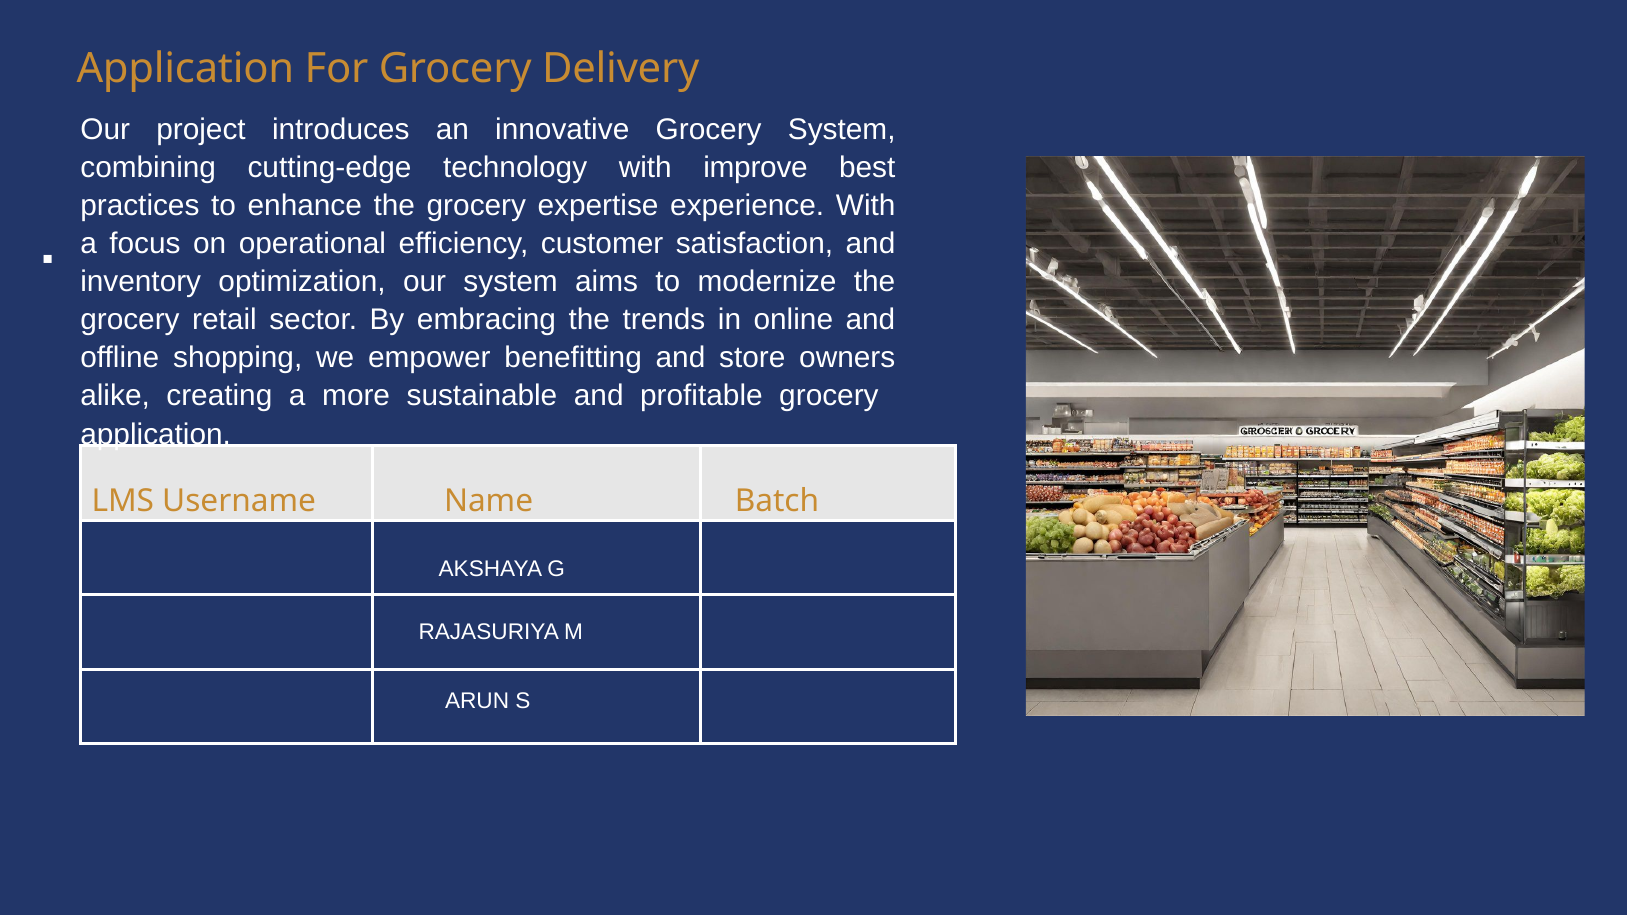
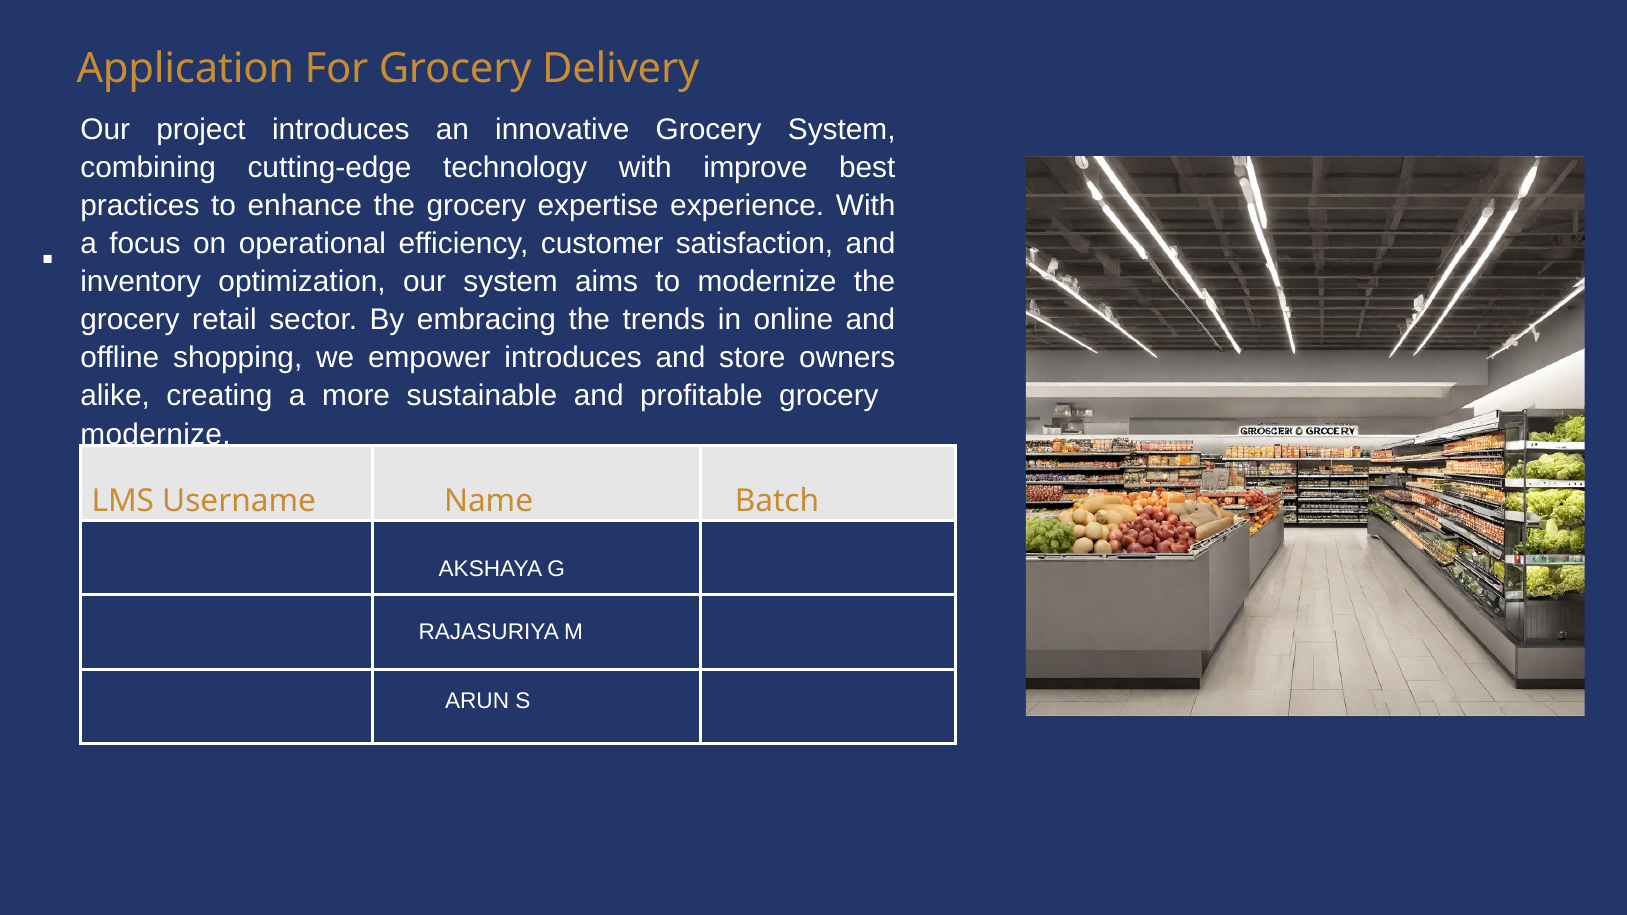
empower benefitting: benefitting -> introduces (573, 358)
application: application -> modernize (156, 434)
